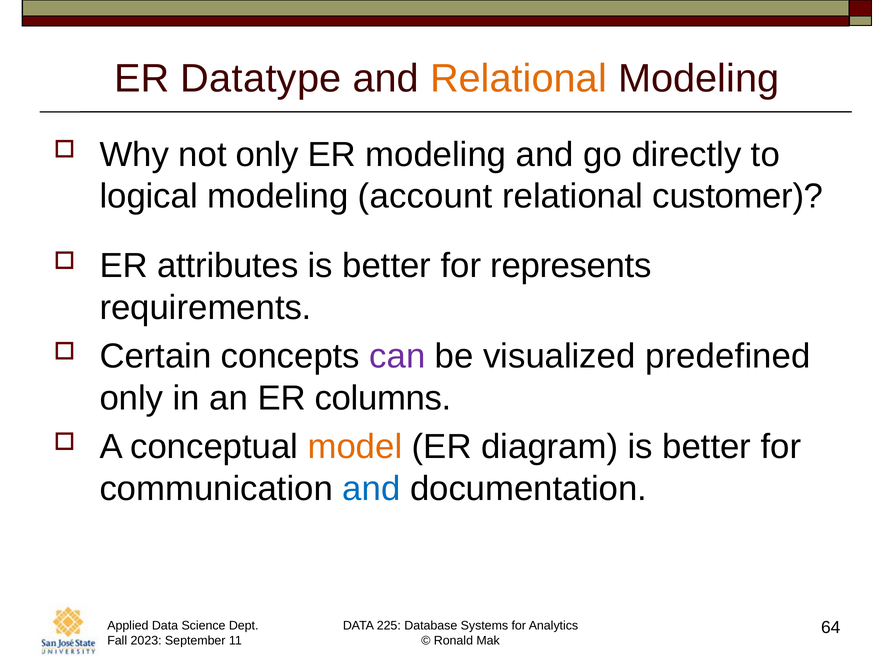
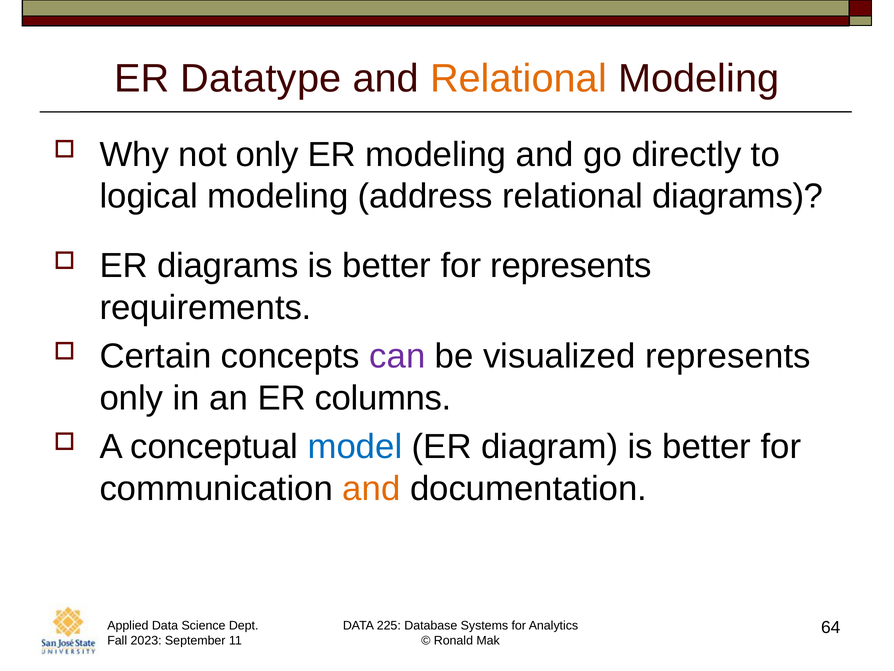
account: account -> address (425, 196)
relational customer: customer -> diagrams (738, 196)
ER attributes: attributes -> diagrams (228, 266)
visualized predefined: predefined -> represents (728, 356)
model colour: orange -> blue (355, 447)
and colour: blue -> orange (371, 488)
